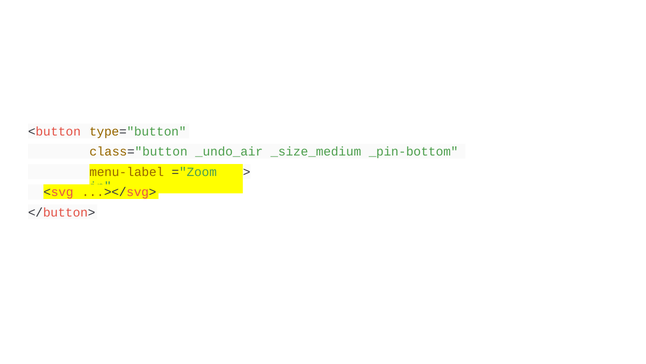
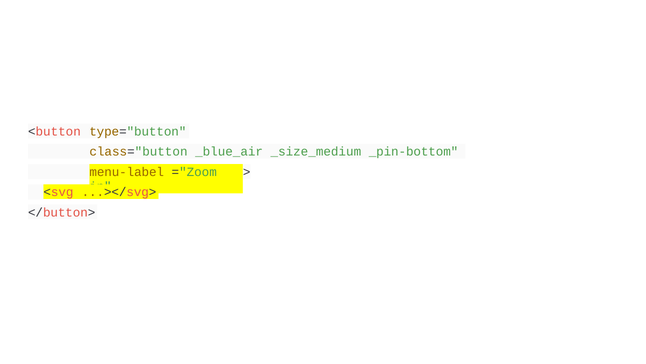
_undo_air: _undo_air -> _blue_air (229, 152)
